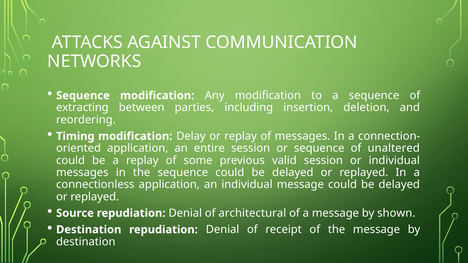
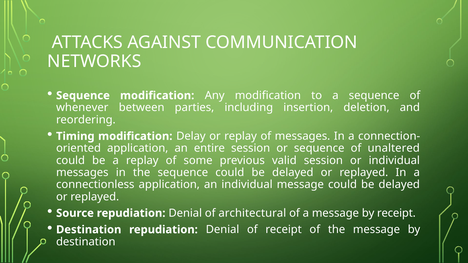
extracting: extracting -> whenever (82, 108)
by shown: shown -> receipt (396, 213)
